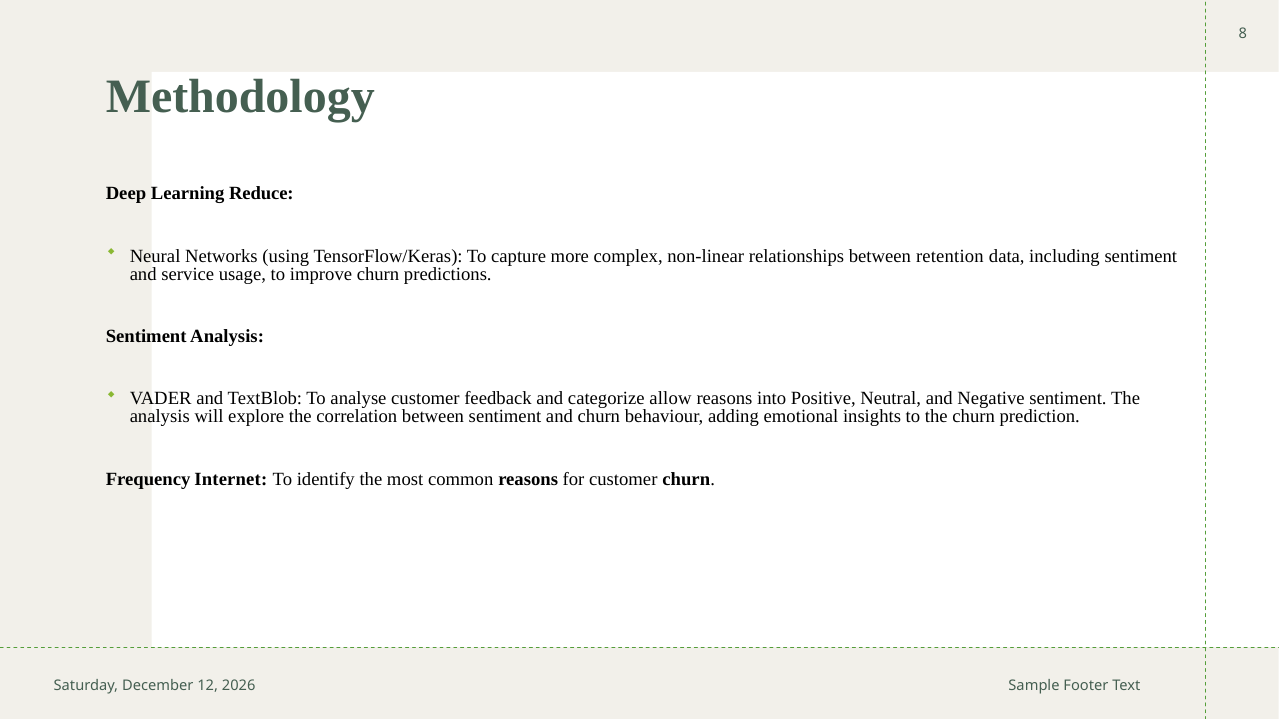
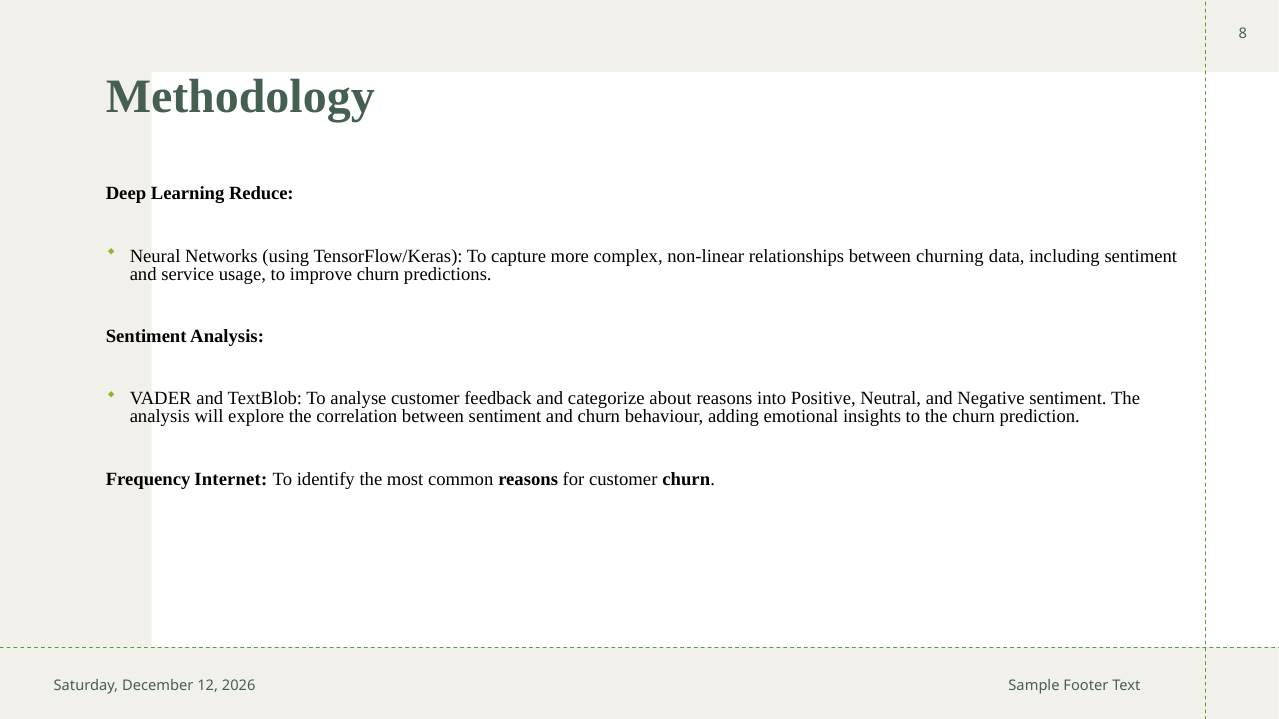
retention: retention -> churning (950, 256)
allow: allow -> about (670, 399)
